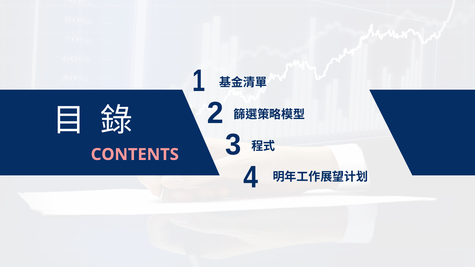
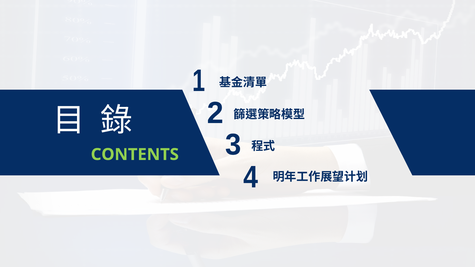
CONTENTS colour: pink -> light green (135, 155)
